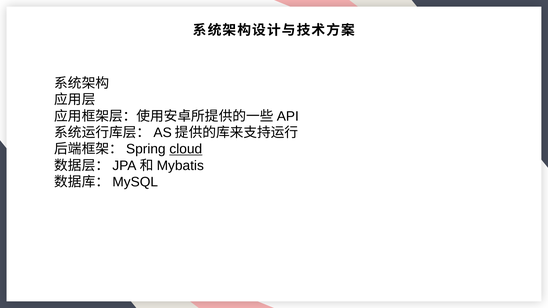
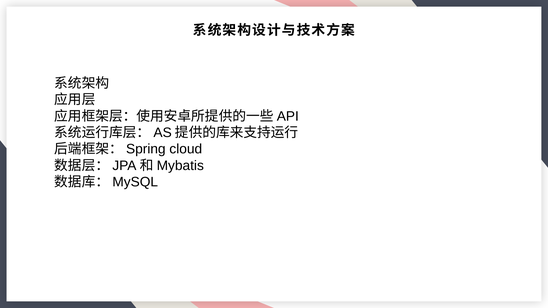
cloud underline: present -> none (186, 149)
